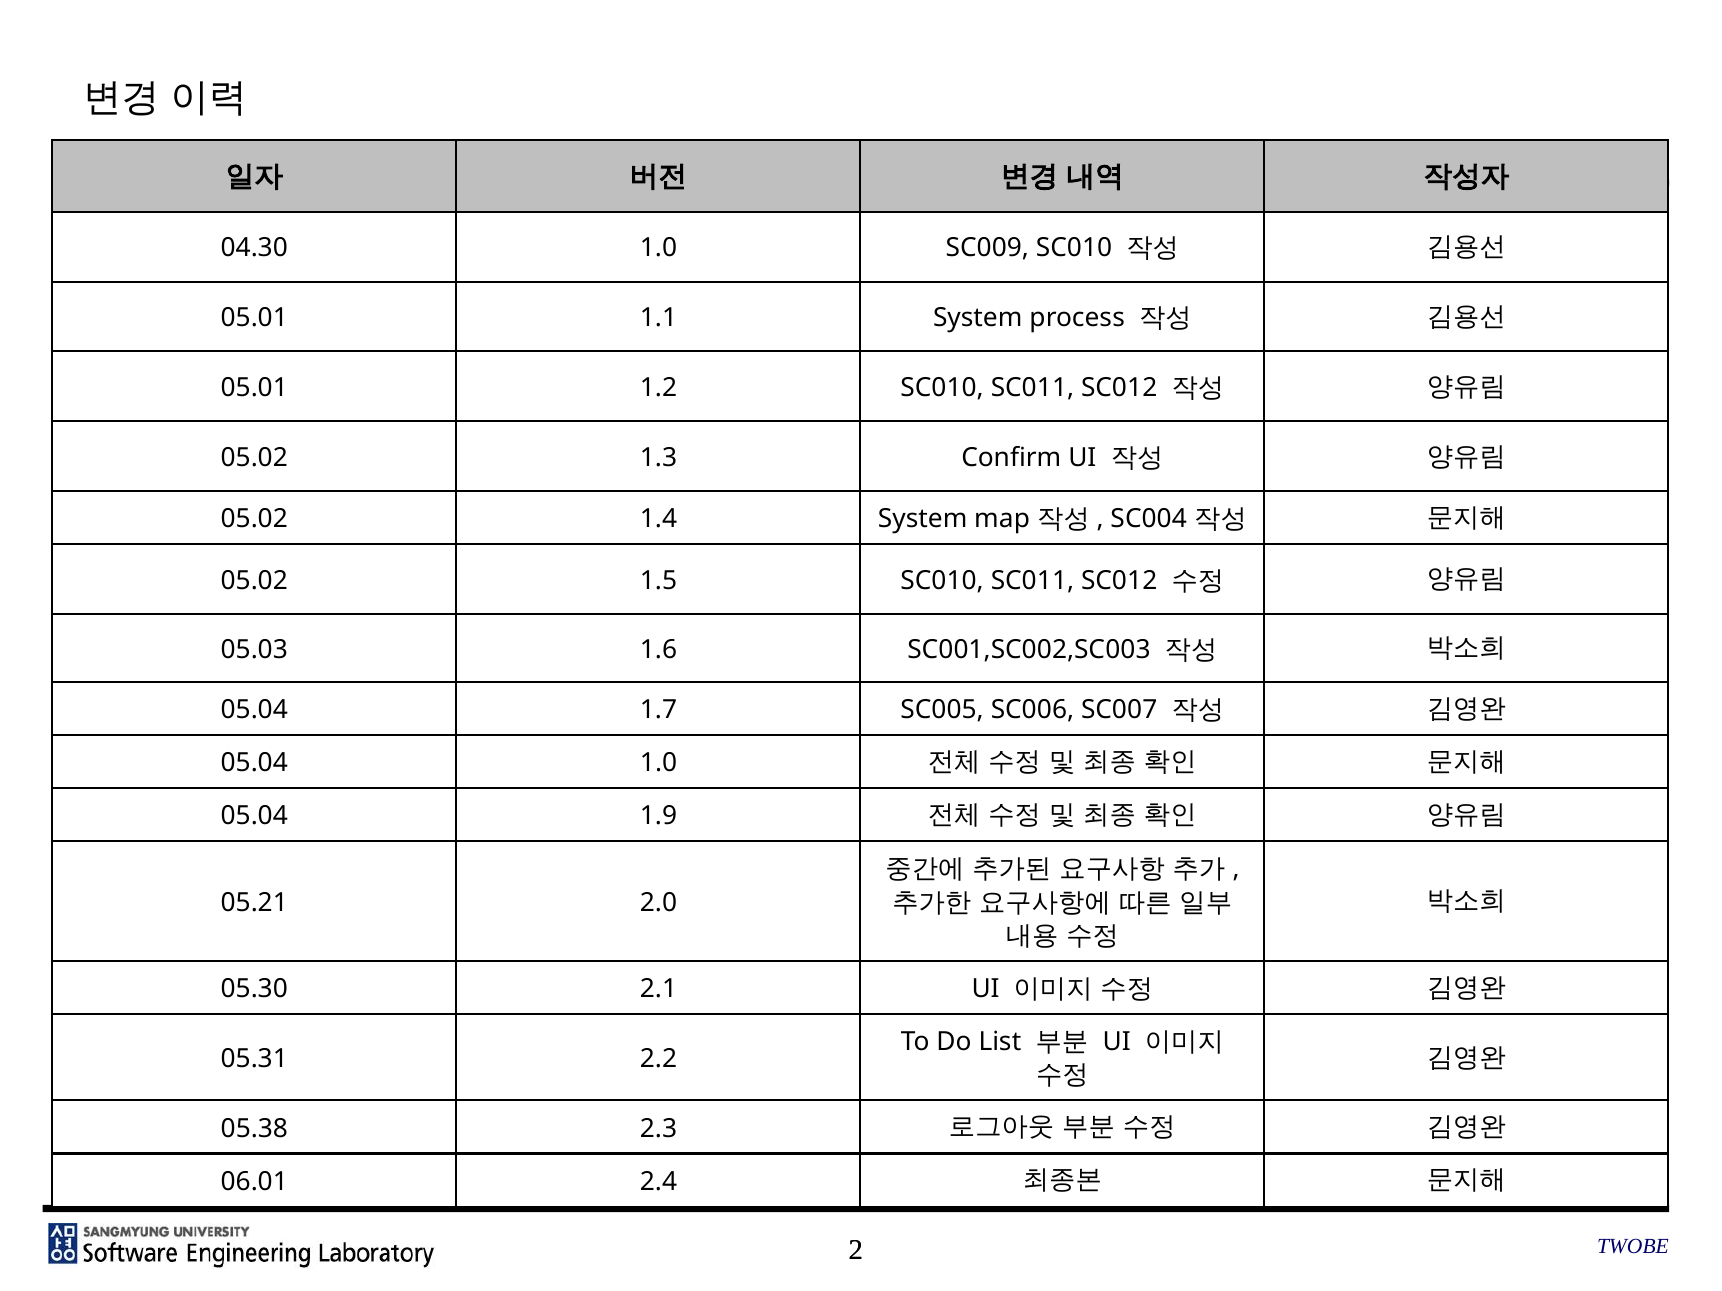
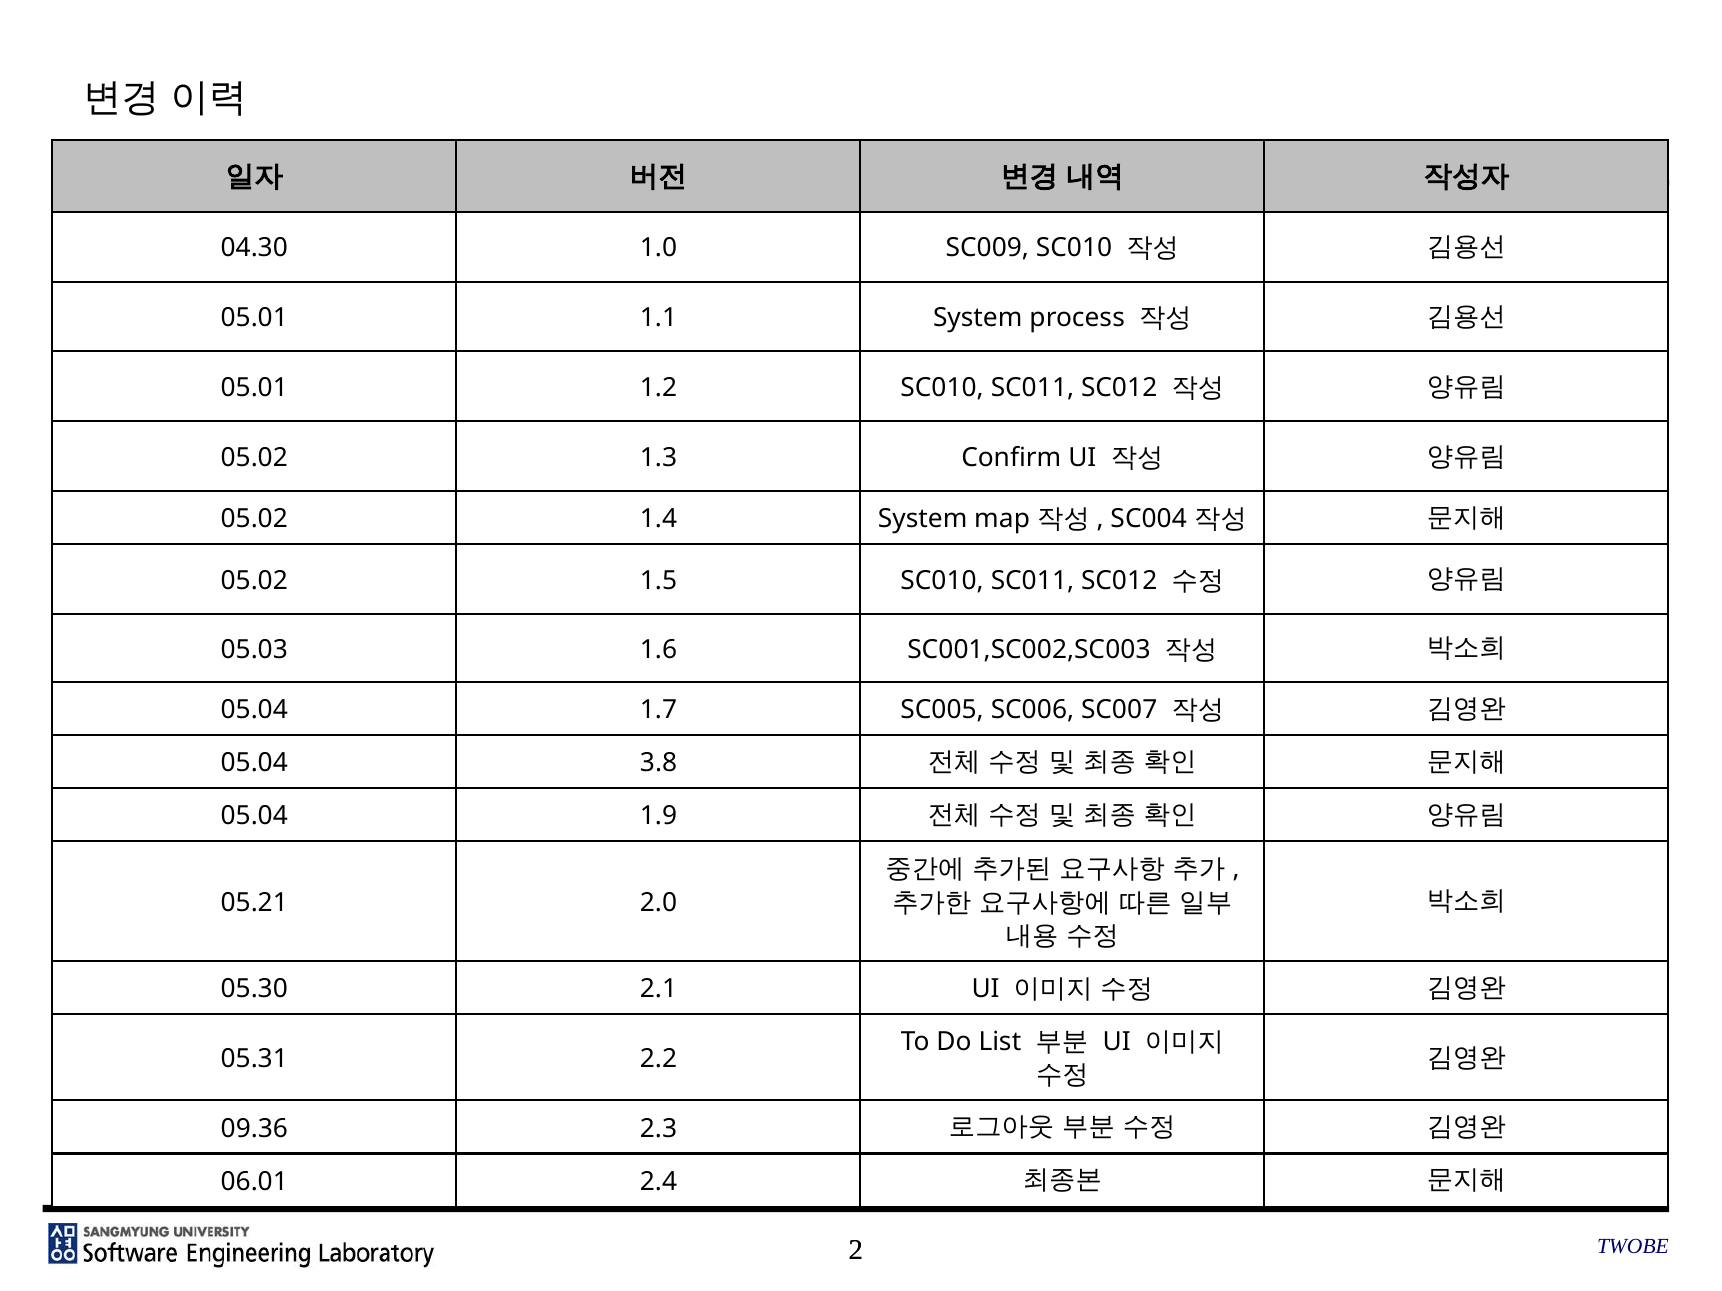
05.04 1.0: 1.0 -> 3.8 (659, 763)
05.38: 05.38 -> 09.36 (254, 1129)
